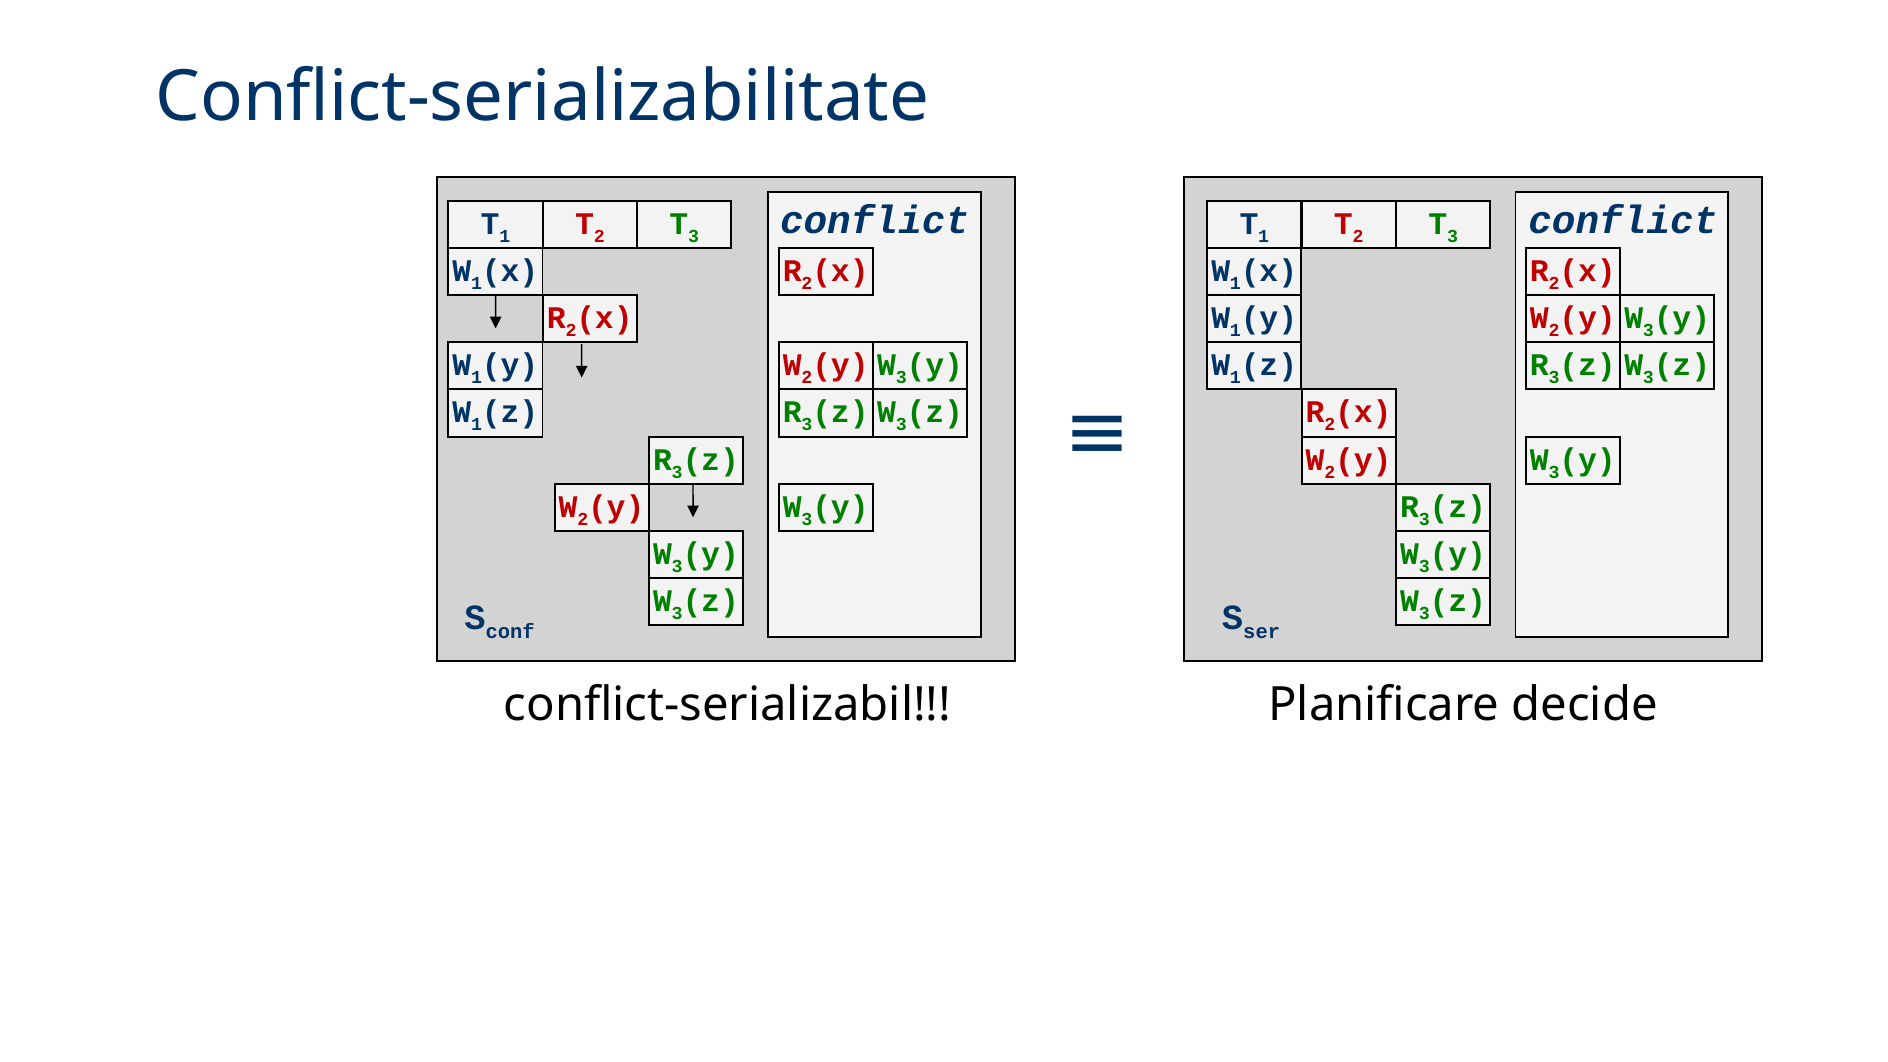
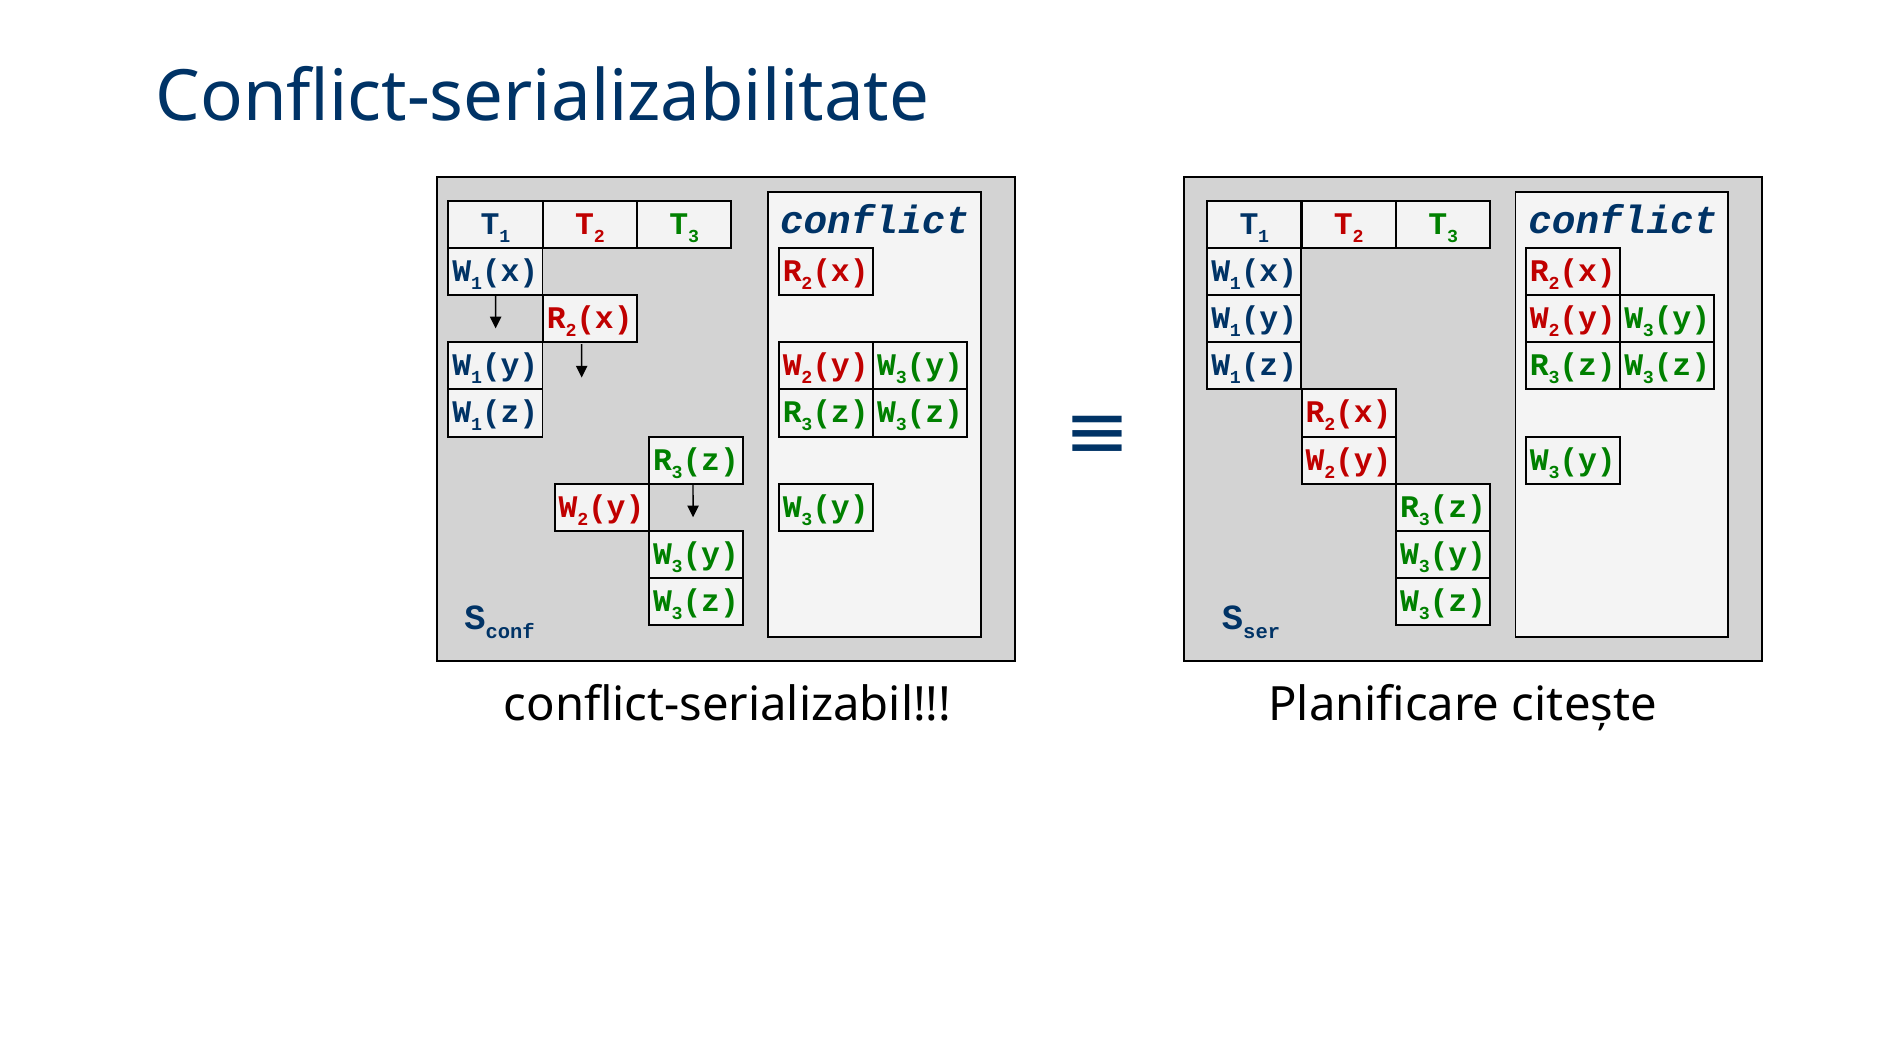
decide: decide -> citește (1585, 705)
